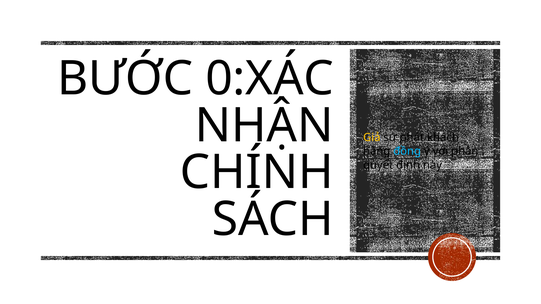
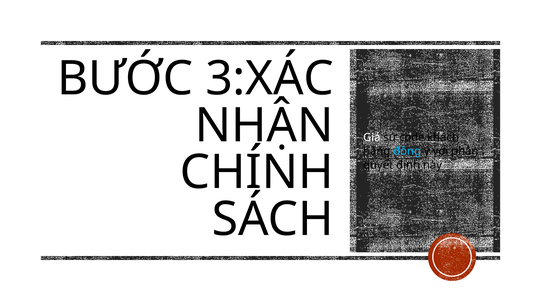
0:XÁC: 0:XÁC -> 3:XÁC (270, 79)
Giả colour: yellow -> white (372, 137)
phát: phát -> code (412, 137)
